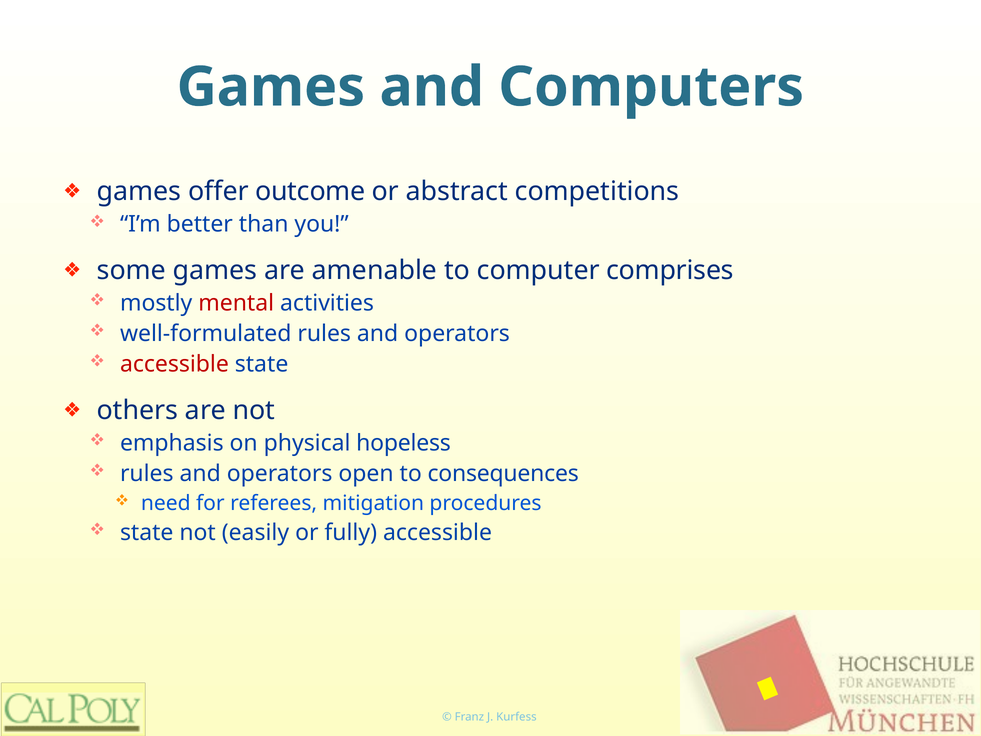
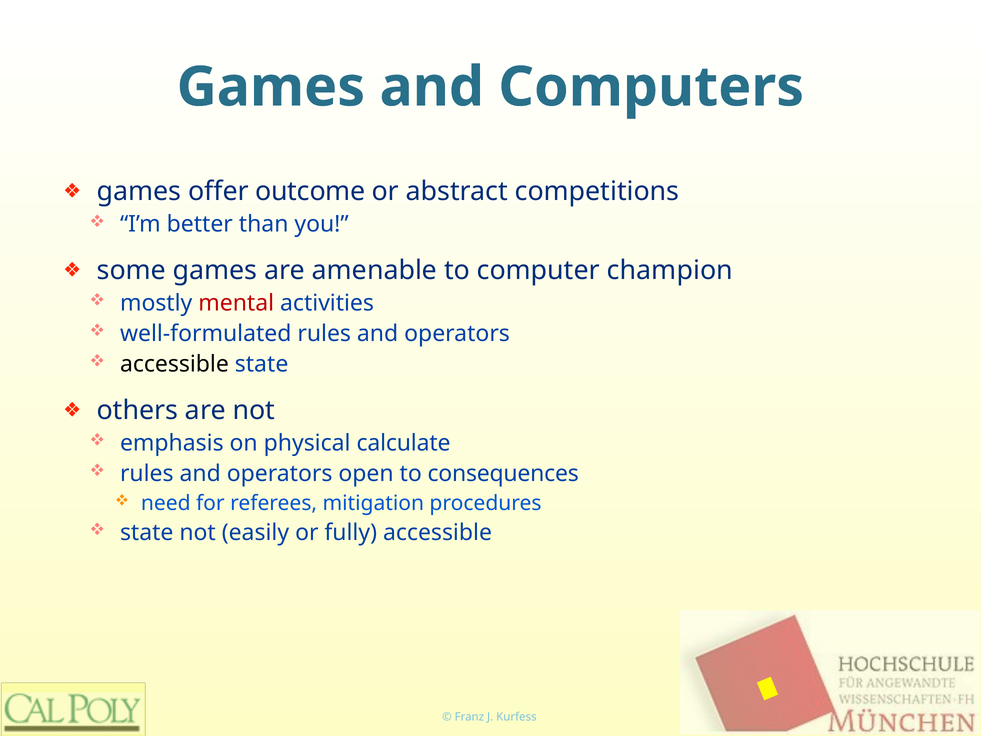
comprises: comprises -> champion (670, 270)
accessible colour: red -> black (174, 364)
hopeless: hopeless -> calculate (404, 443)
